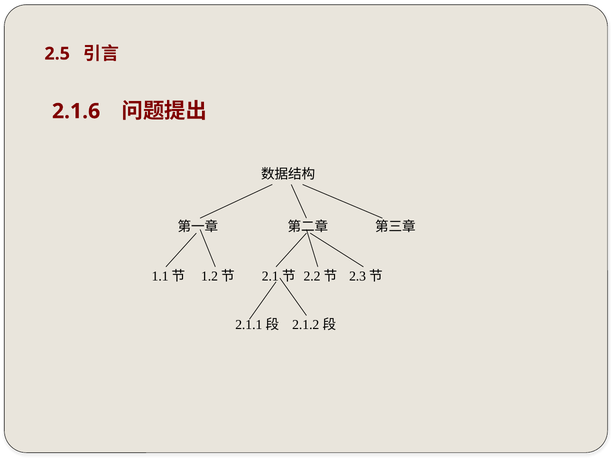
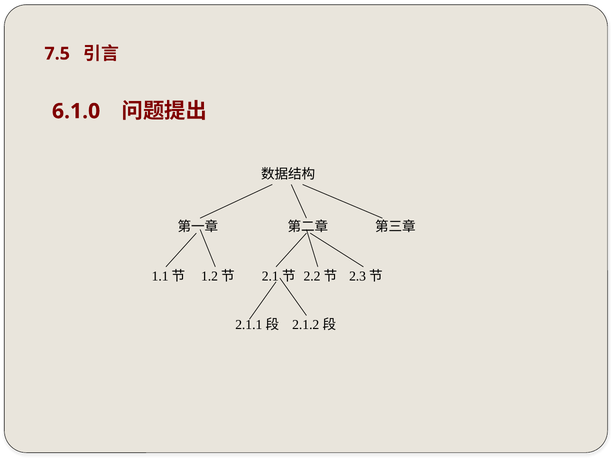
2.5: 2.5 -> 7.5 (57, 54)
2.1.6: 2.1.6 -> 6.1.0 (76, 111)
